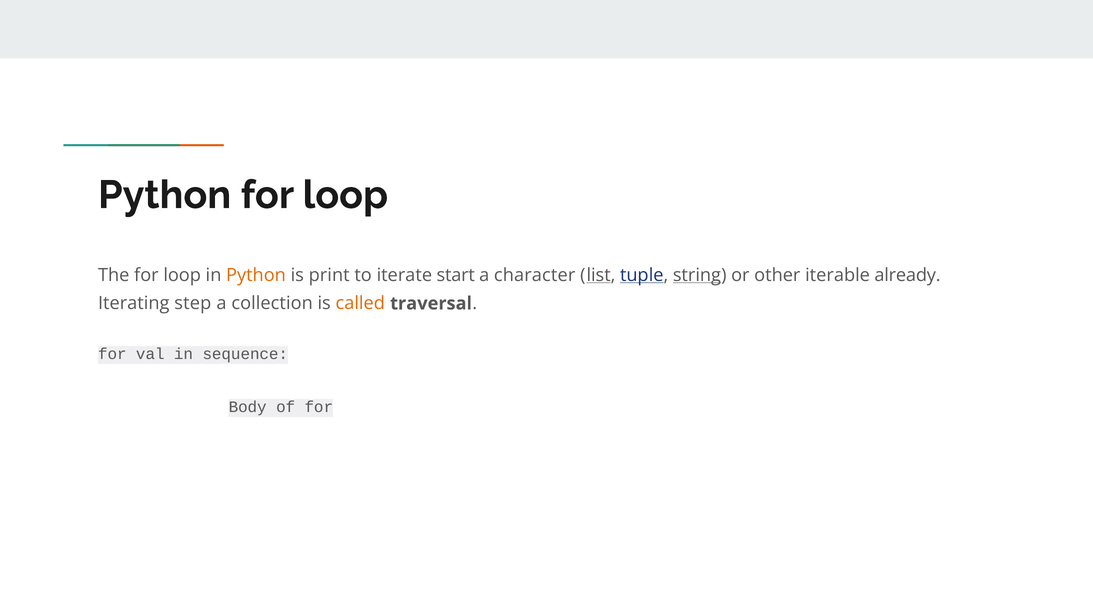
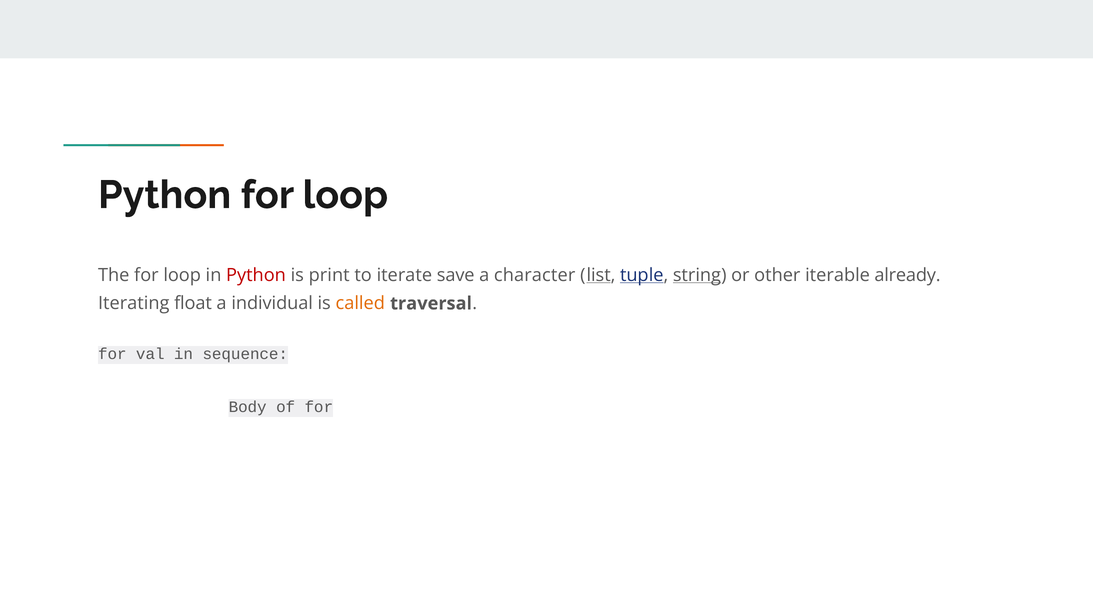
Python colour: orange -> red (256, 275)
start: start -> save (456, 275)
step: step -> float (193, 303)
collection: collection -> individual (272, 303)
